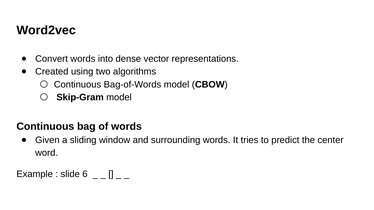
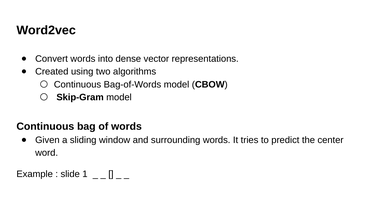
6: 6 -> 1 (85, 174)
